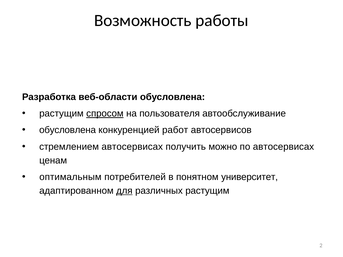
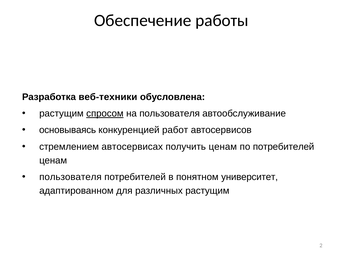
Возможность: Возможность -> Обеспечение (143, 20)
веб-области: веб-области -> веб-техники (108, 97)
обусловлена: обусловлена -> основываясь (68, 130)
получить можно: можно -> ценам (223, 147)
по автосервисах: автосервисах -> потребителей (284, 147)
оптимальным: оптимальным -> пользователя (70, 177)
для underline: present -> none (124, 191)
